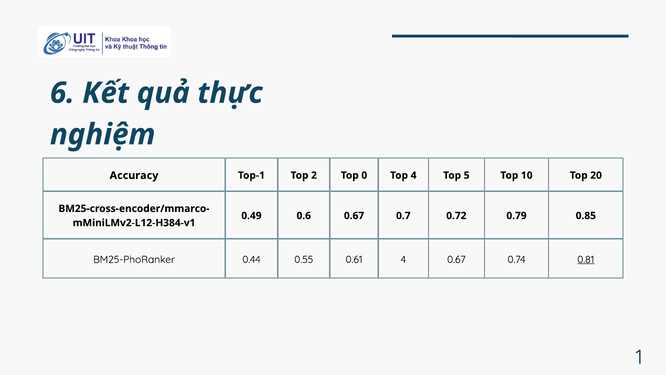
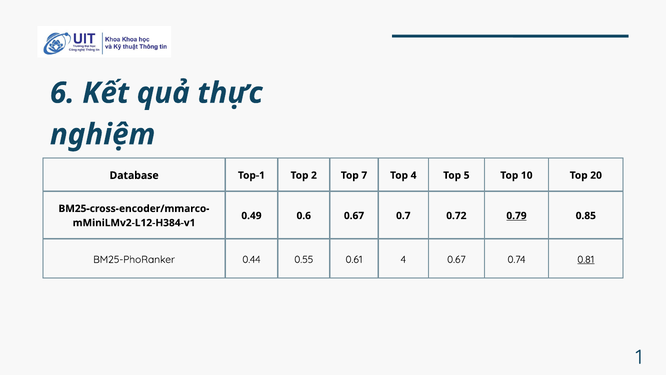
Accuracy: Accuracy -> Database (134, 175)
Top 0: 0 -> 7 (364, 175)
0.79 underline: none -> present (516, 216)
